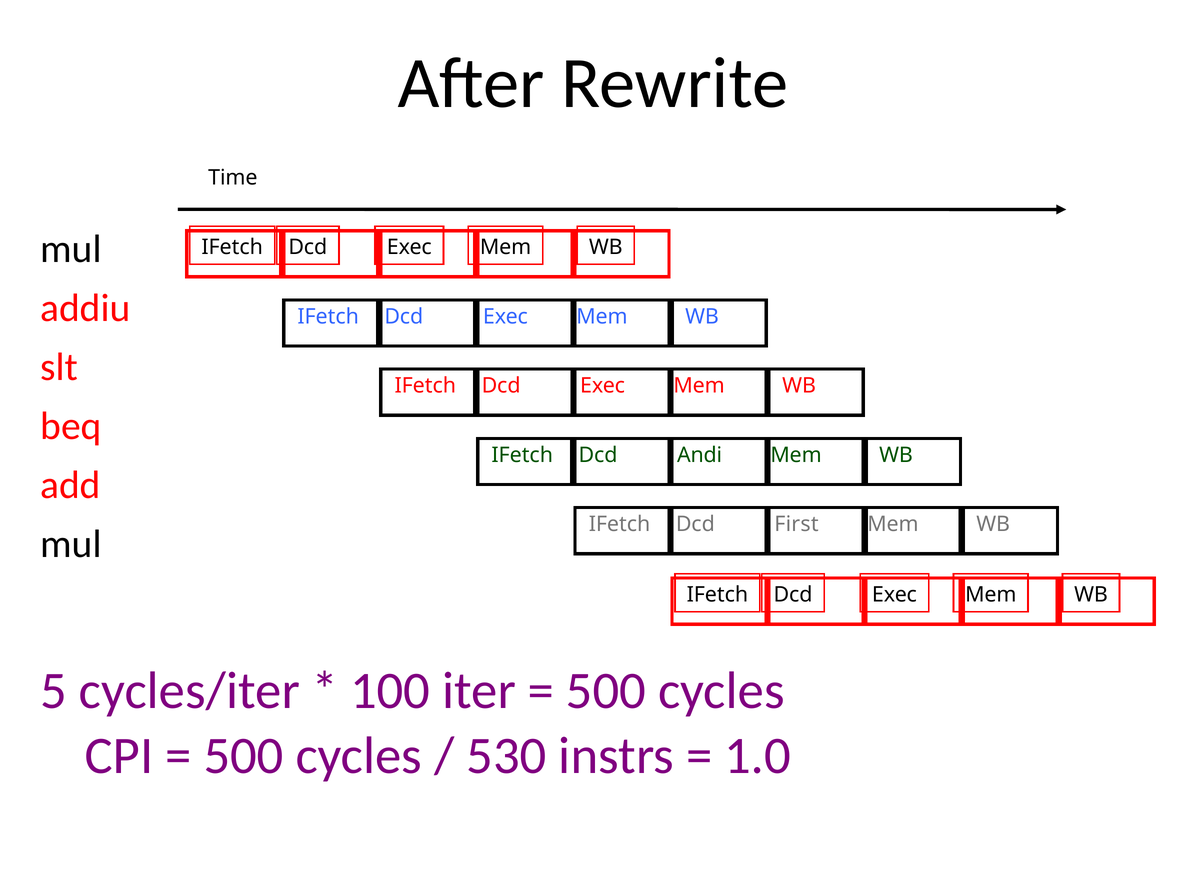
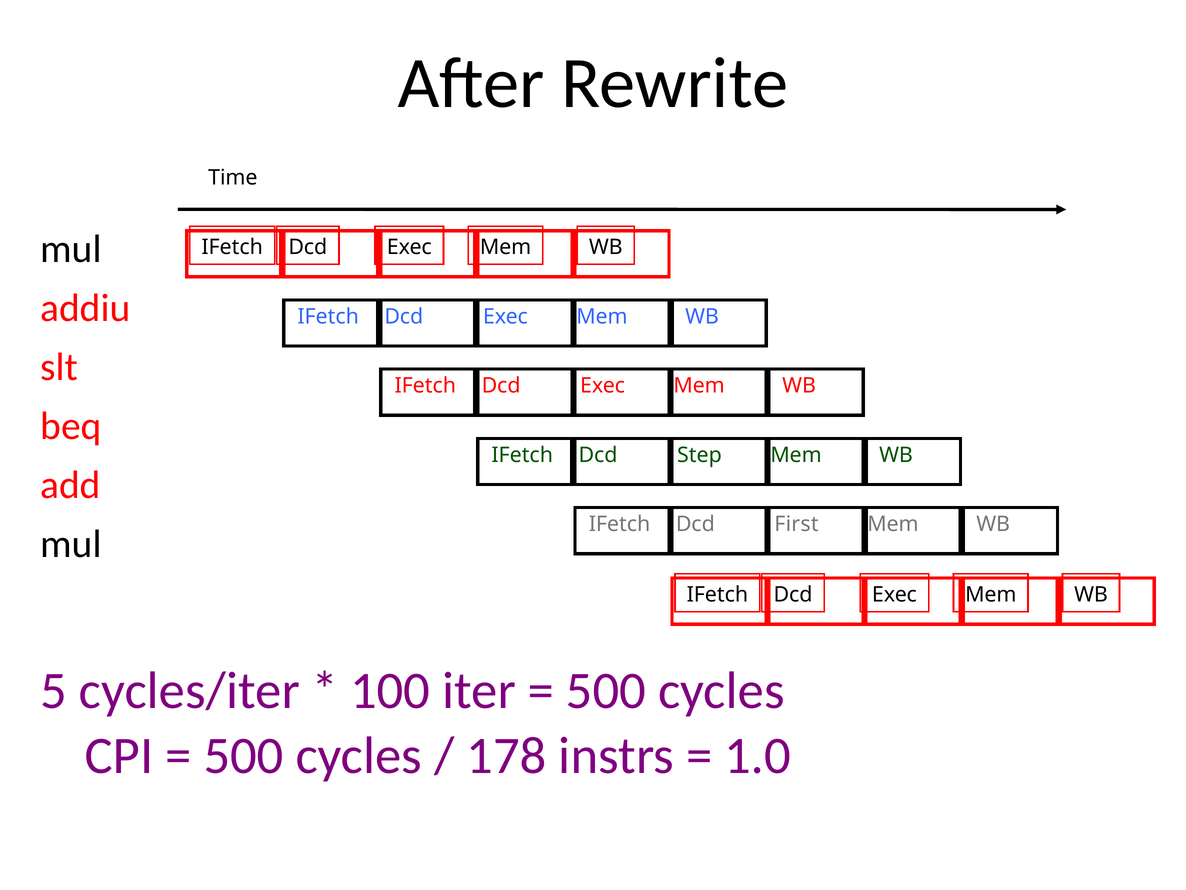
Andi: Andi -> Step (699, 455)
530: 530 -> 178 (506, 755)
